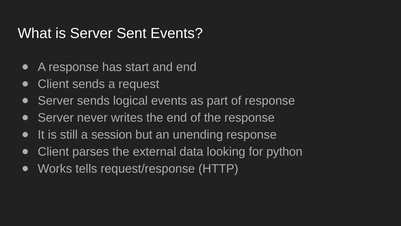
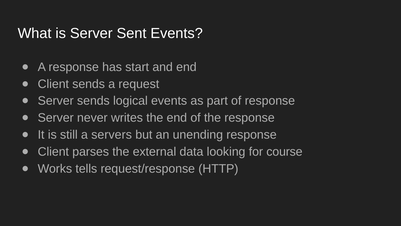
session: session -> servers (112, 135)
python: python -> course (284, 151)
